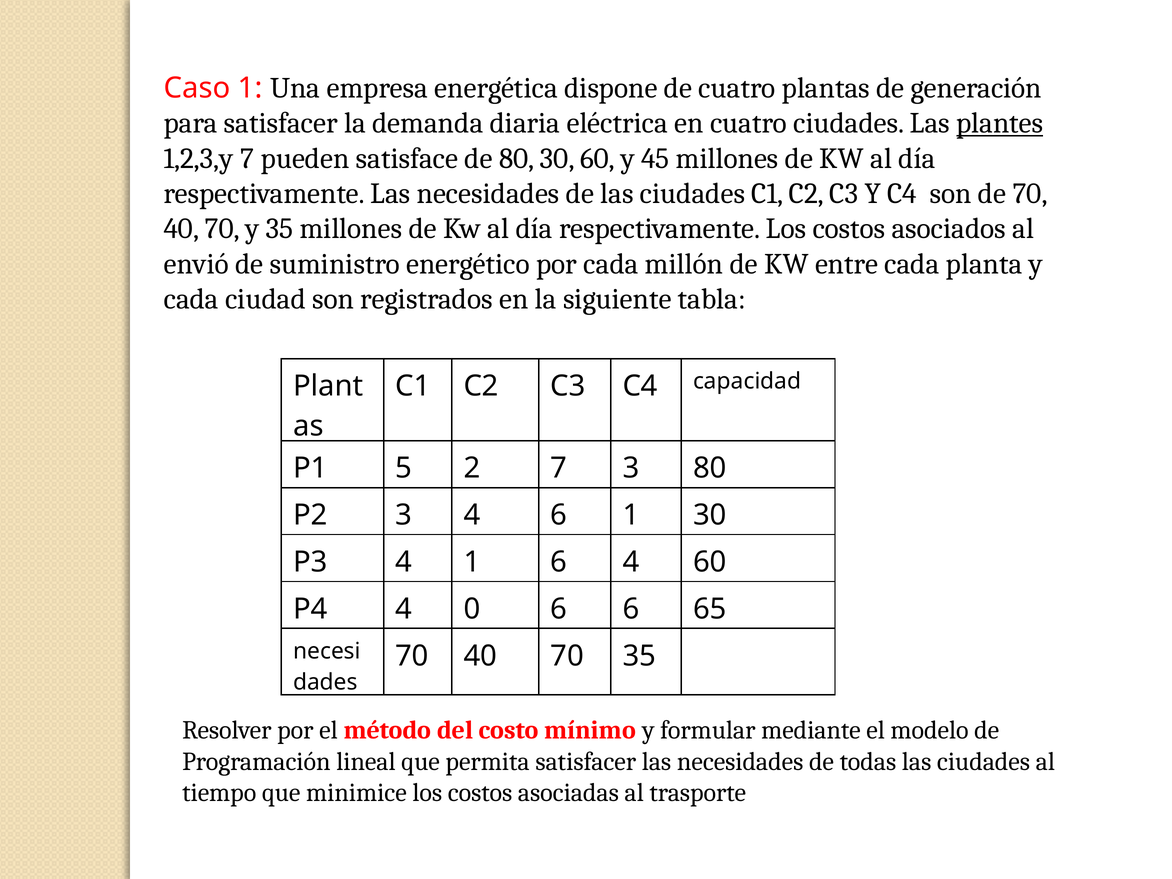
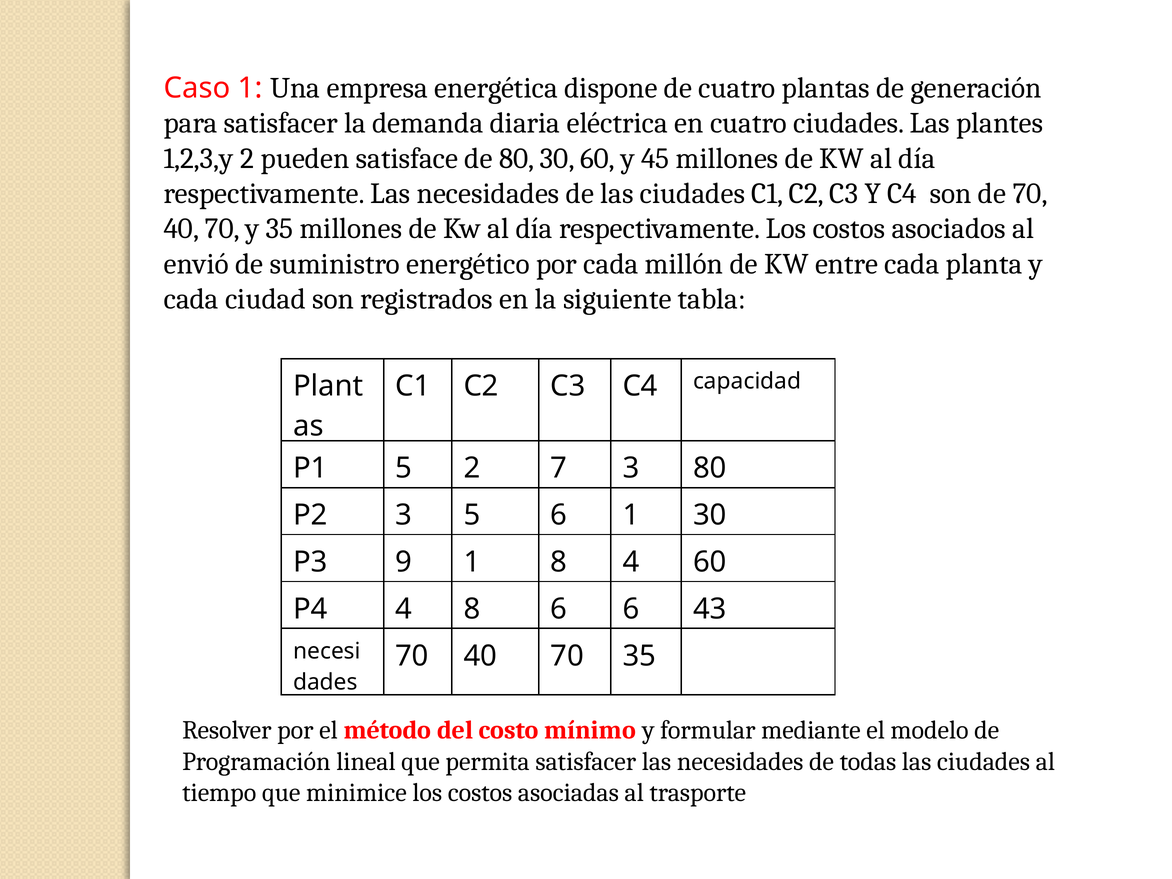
plantes underline: present -> none (1000, 123)
1,2,3,y 7: 7 -> 2 (247, 158)
3 4: 4 -> 5 (472, 515)
P3 4: 4 -> 9 (404, 562)
1 6: 6 -> 8 (559, 562)
4 0: 0 -> 8 (472, 609)
65: 65 -> 43 (710, 609)
